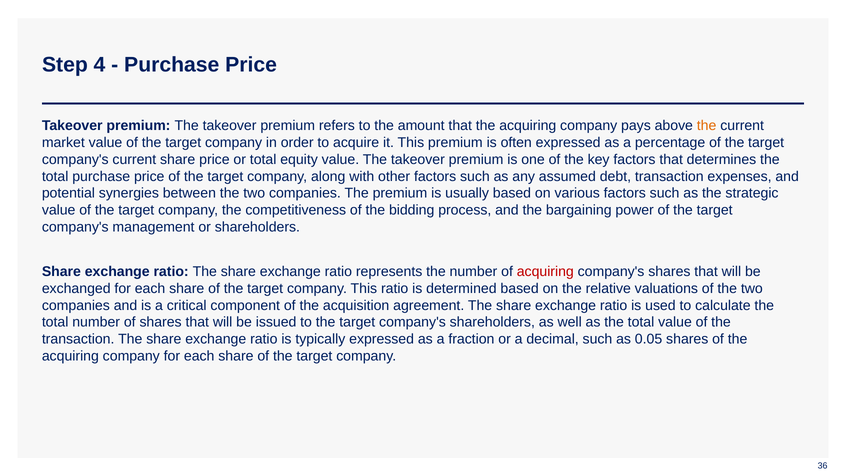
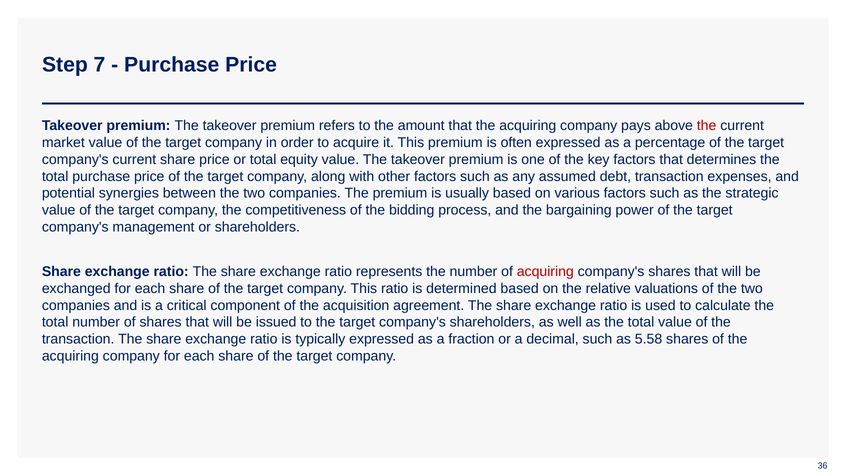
4: 4 -> 7 (99, 65)
the colour: orange -> red (707, 126)
0.05: 0.05 -> 5.58 (649, 339)
